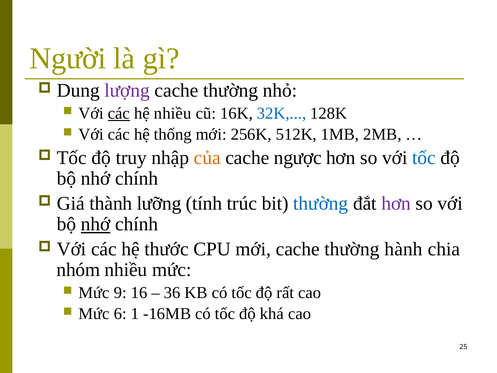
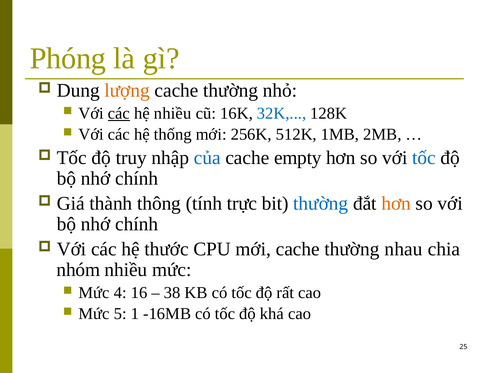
Người: Người -> Phóng (68, 58)
lượng colour: purple -> orange (127, 90)
của colour: orange -> blue (207, 158)
ngược: ngược -> empty (298, 158)
lưỡng: lưỡng -> thông (159, 203)
trúc: trúc -> trực (242, 203)
hơn colour: purple -> orange (396, 203)
nhớ underline: present -> none (96, 224)
hành: hành -> nhau (404, 249)
9: 9 -> 4 (120, 292)
36: 36 -> 38 (172, 292)
6: 6 -> 5 (120, 314)
